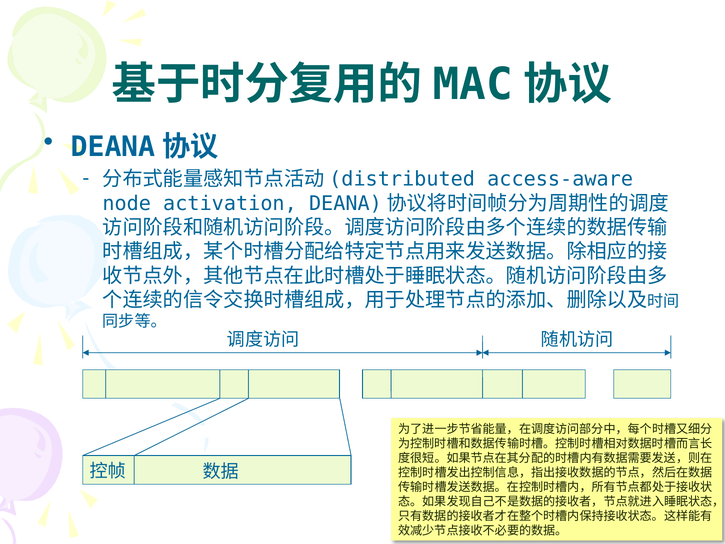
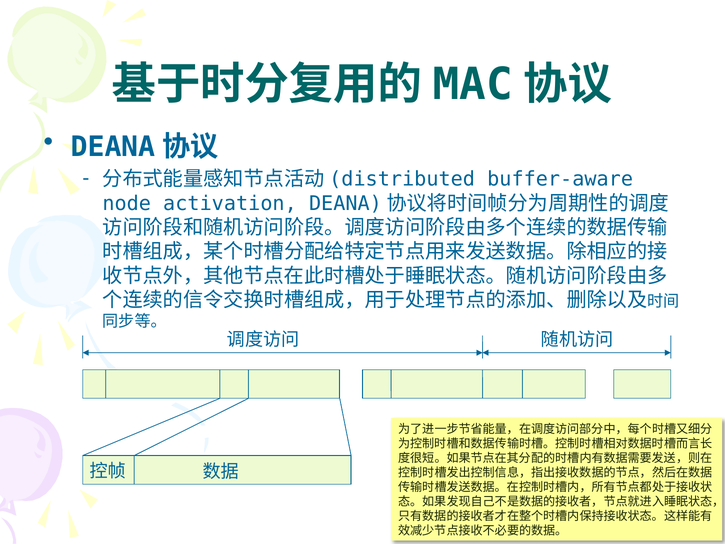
access-aware: access-aware -> buffer-aware (560, 179)
